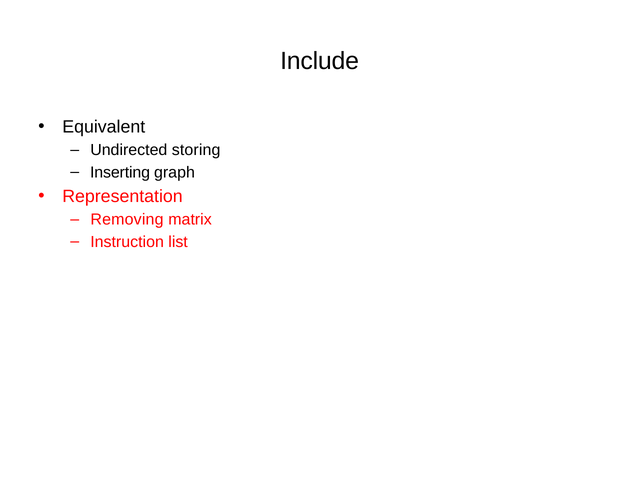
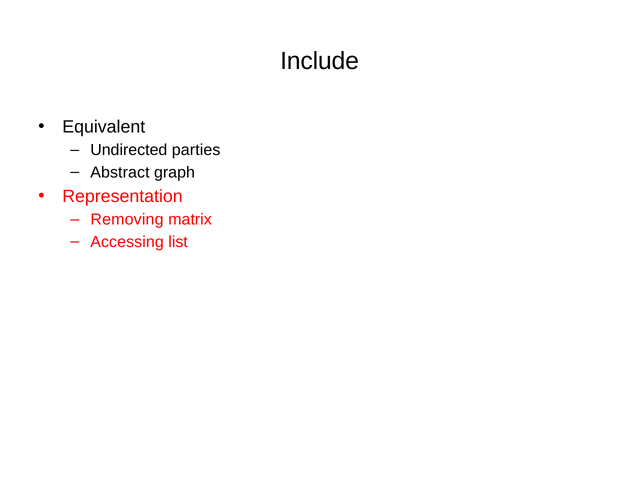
storing: storing -> parties (196, 150)
Inserting: Inserting -> Abstract (120, 173)
Instruction: Instruction -> Accessing (127, 242)
